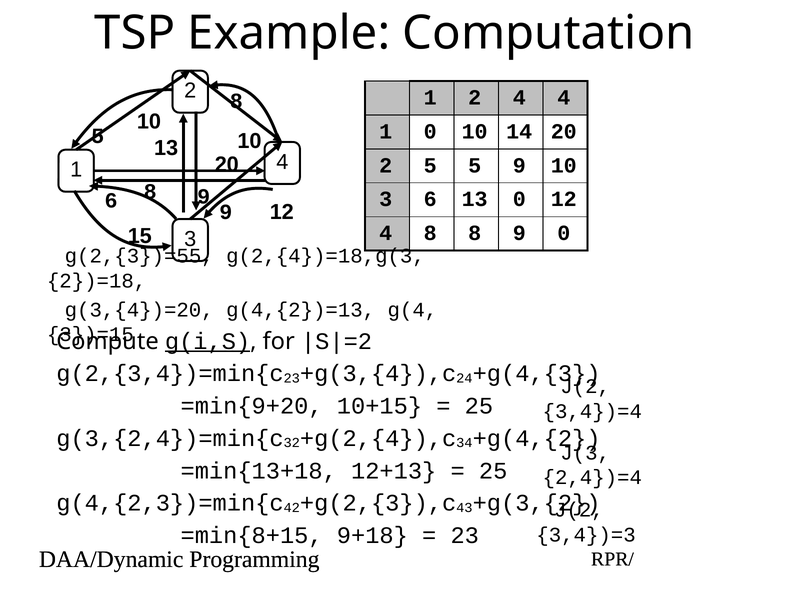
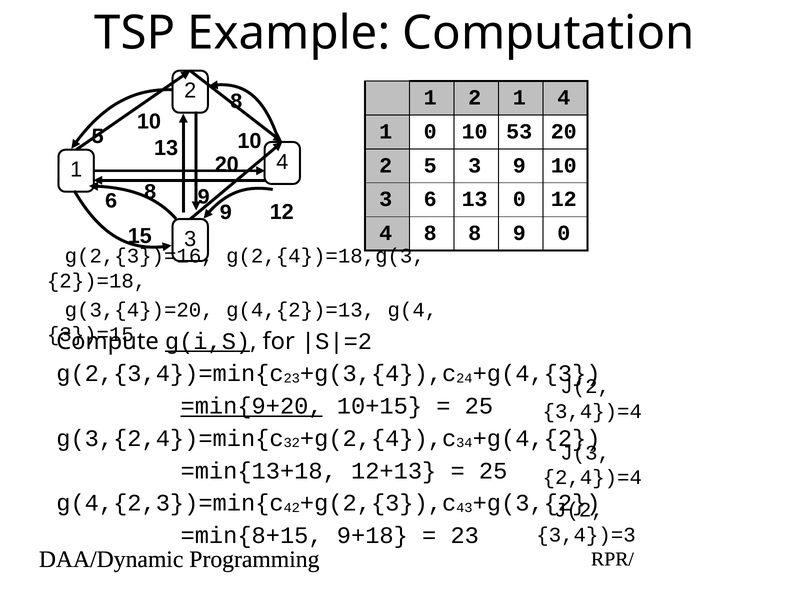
2 4: 4 -> 1 (519, 98)
14: 14 -> 53 (519, 131)
5 5: 5 -> 3 (475, 165)
g(2,{3})=55: g(2,{3})=55 -> g(2,{3})=16 (139, 256)
=min{9+20 underline: none -> present (252, 406)
